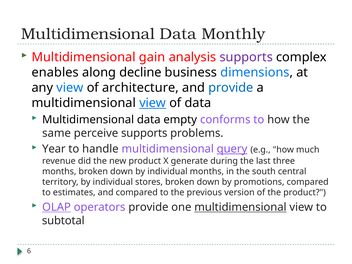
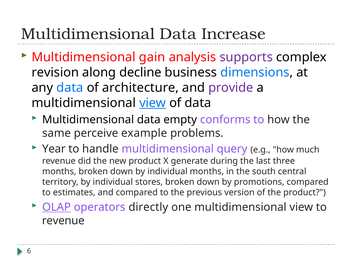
Monthly: Monthly -> Increase (234, 34)
enables: enables -> revision (55, 72)
any view: view -> data (70, 88)
provide colour: blue -> purple (231, 88)
perceive supports: supports -> example (144, 133)
query underline: present -> none (232, 149)
operators provide: provide -> directly (148, 207)
multidimensional underline: present -> none (240, 207)
subtotal: subtotal -> revenue (63, 221)
